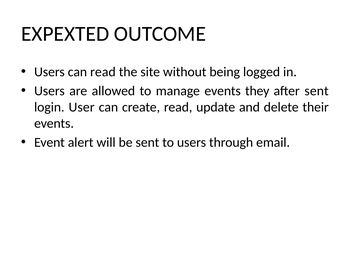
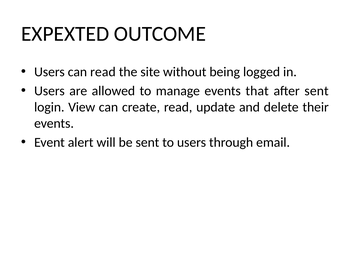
they: they -> that (257, 91)
User: User -> View (82, 107)
